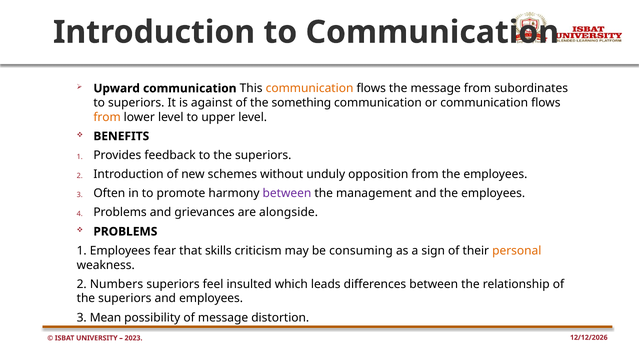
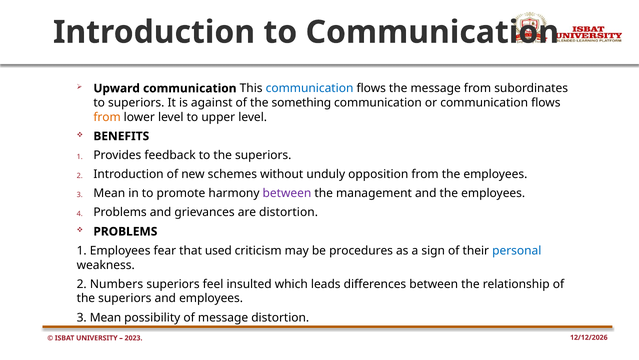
communication colour: orange -> blue (310, 88)
Often: Often -> Mean (109, 193)
are alongside: alongside -> distortion (289, 212)
skills: skills -> used (218, 250)
consuming: consuming -> procedures (361, 250)
personal colour: orange -> blue (517, 250)
